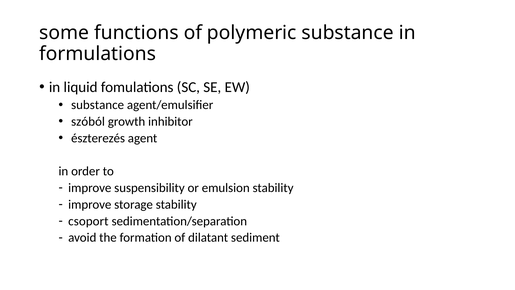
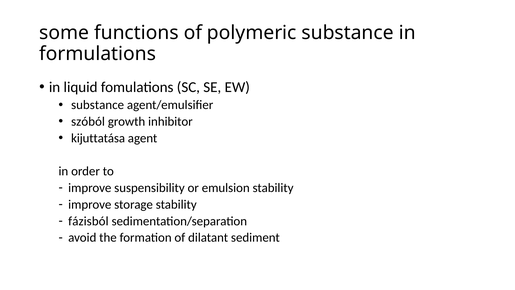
észterezés: észterezés -> kijuttatása (98, 138)
csoport: csoport -> fázisból (88, 221)
